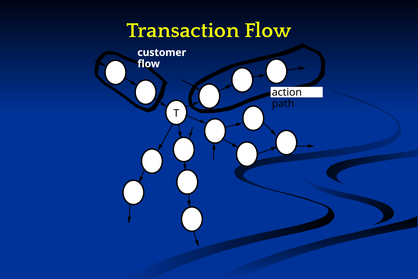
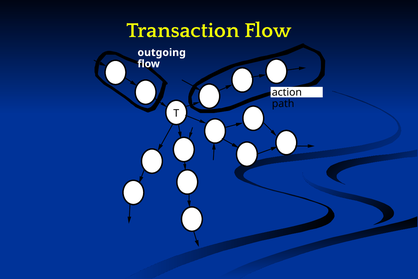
customer: customer -> outgoing (162, 52)
